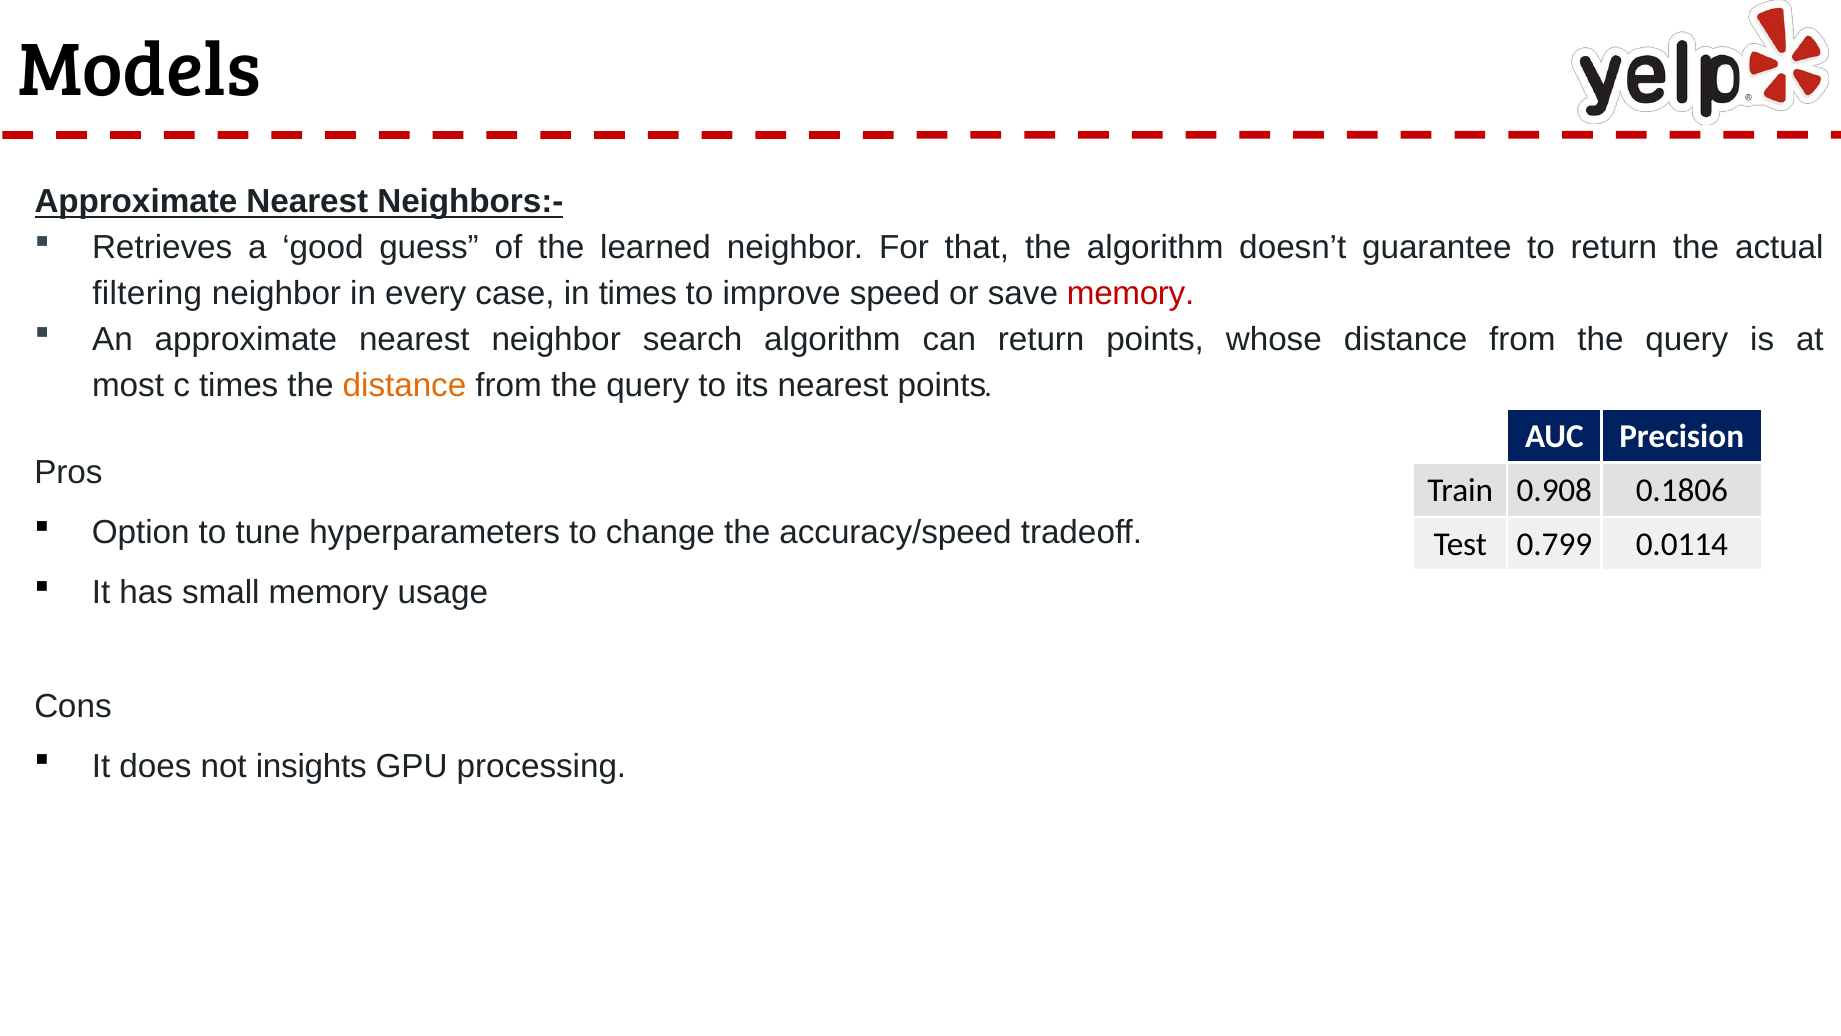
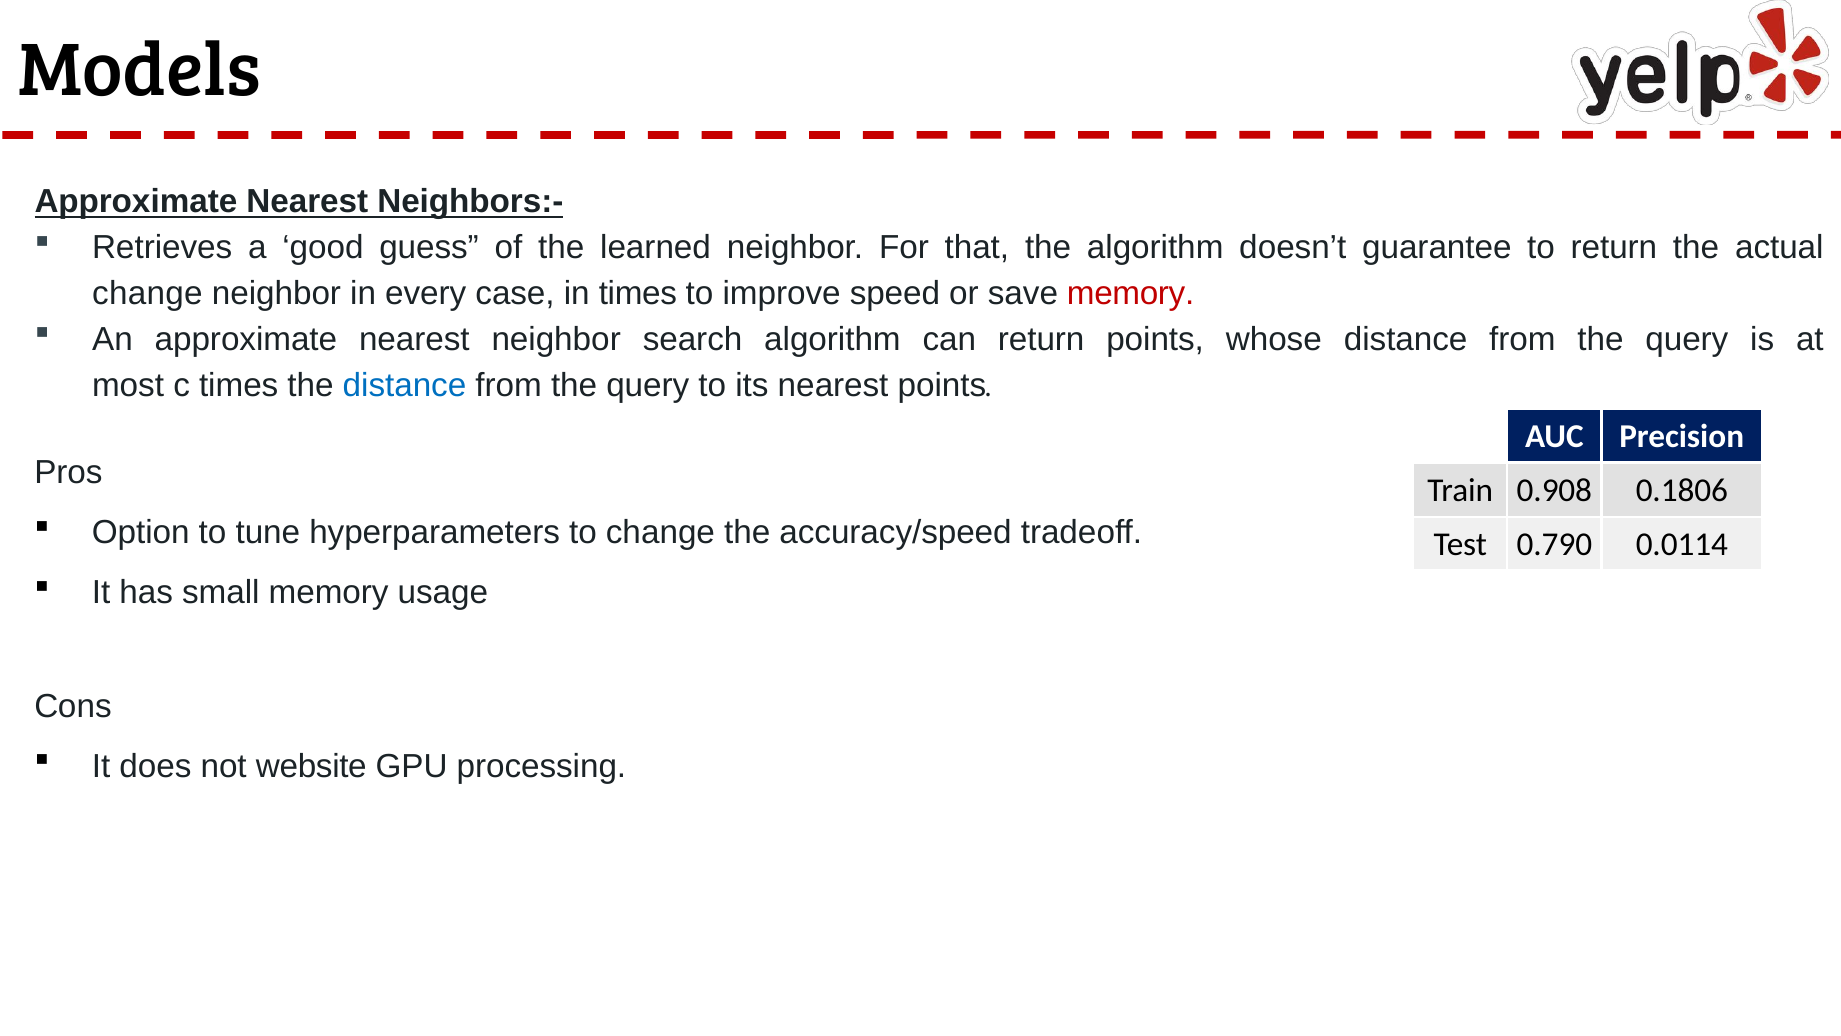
filtering: filtering -> change (147, 294)
distance colour: orange -> blue (405, 385)
0.799: 0.799 -> 0.790 (1554, 545)
insights: insights -> website (311, 766)
